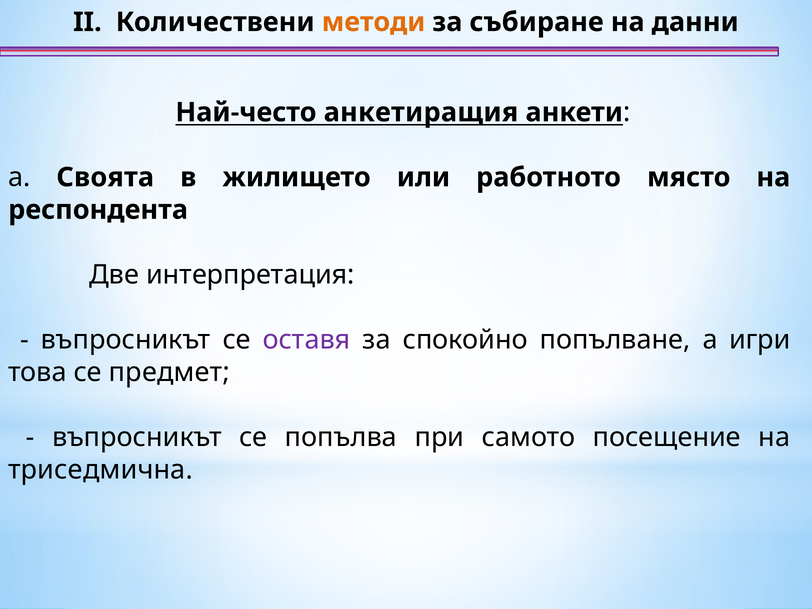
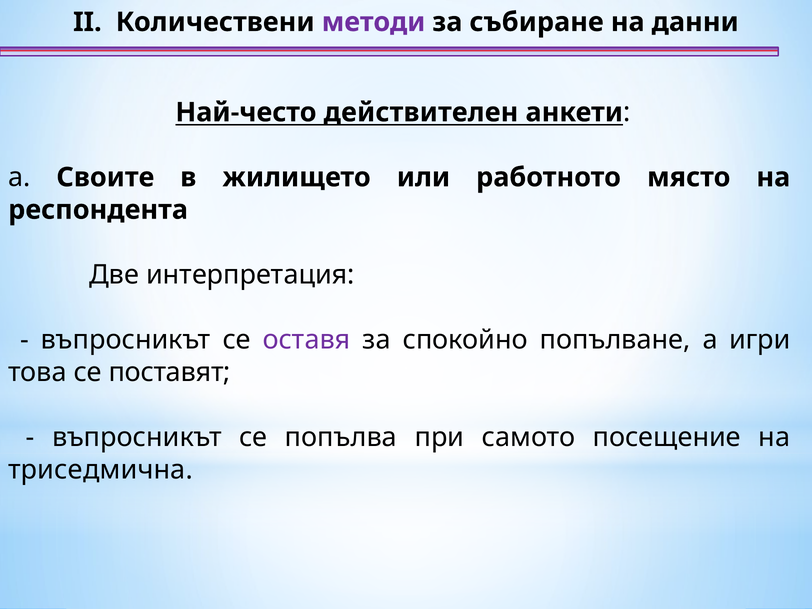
методи colour: orange -> purple (374, 22)
анкетиращия: анкетиращия -> действителен (421, 112)
Своята: Своята -> Своите (105, 177)
предмет: предмет -> поставят (170, 372)
